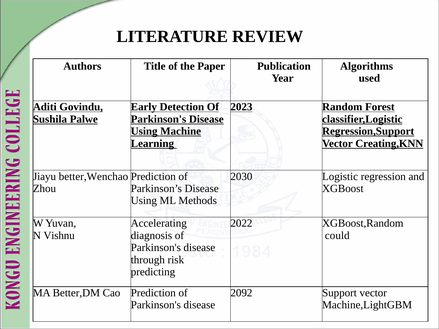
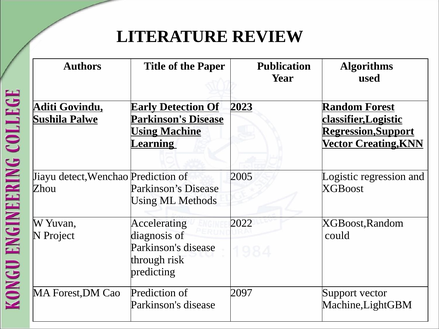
better,Wenchao: better,Wenchao -> detect,Wenchao (94, 177)
2030: 2030 -> 2005 (241, 177)
Vishnu: Vishnu -> Project (59, 236)
Better,DM: Better,DM -> Forest,DM (76, 293)
2092: 2092 -> 2097 (241, 293)
